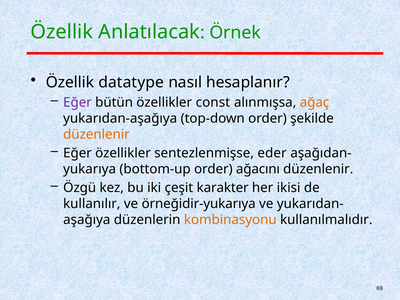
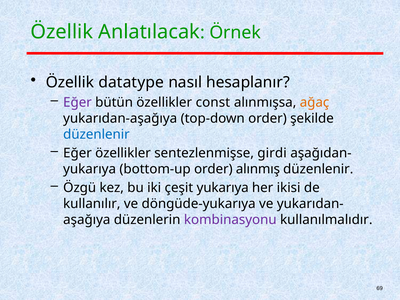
düzenlenir colour: orange -> blue (96, 134)
eder: eder -> girdi (272, 153)
ağacını: ağacını -> alınmış (258, 169)
çeşit karakter: karakter -> yukarıya (223, 188)
örneğidir-yukarıya: örneğidir-yukarıya -> döngüde-yukarıya (199, 204)
kombinasyonu colour: orange -> purple (230, 220)
